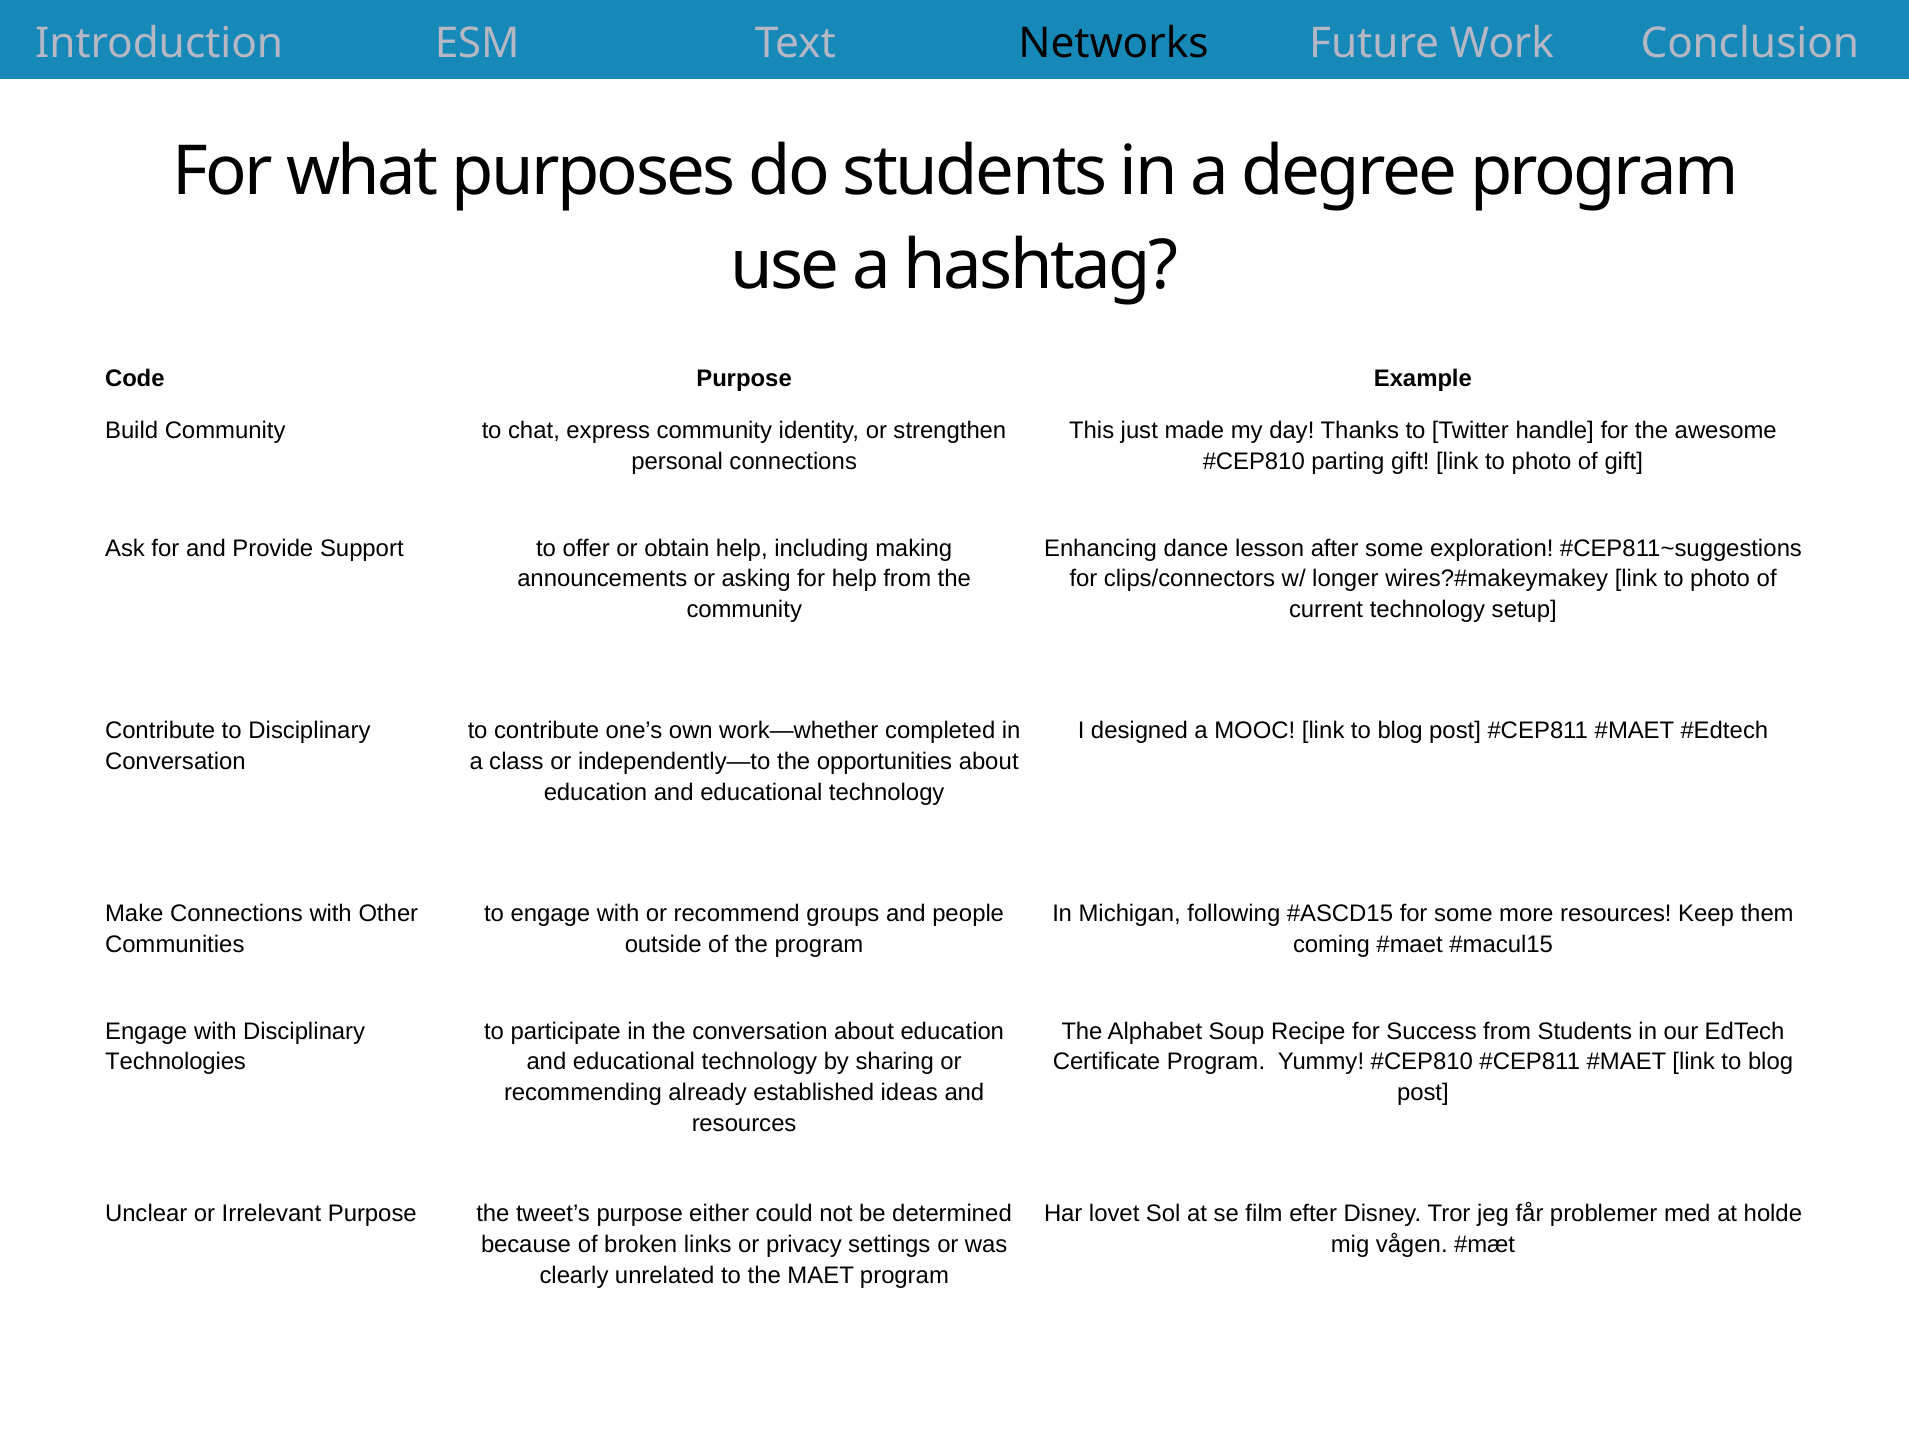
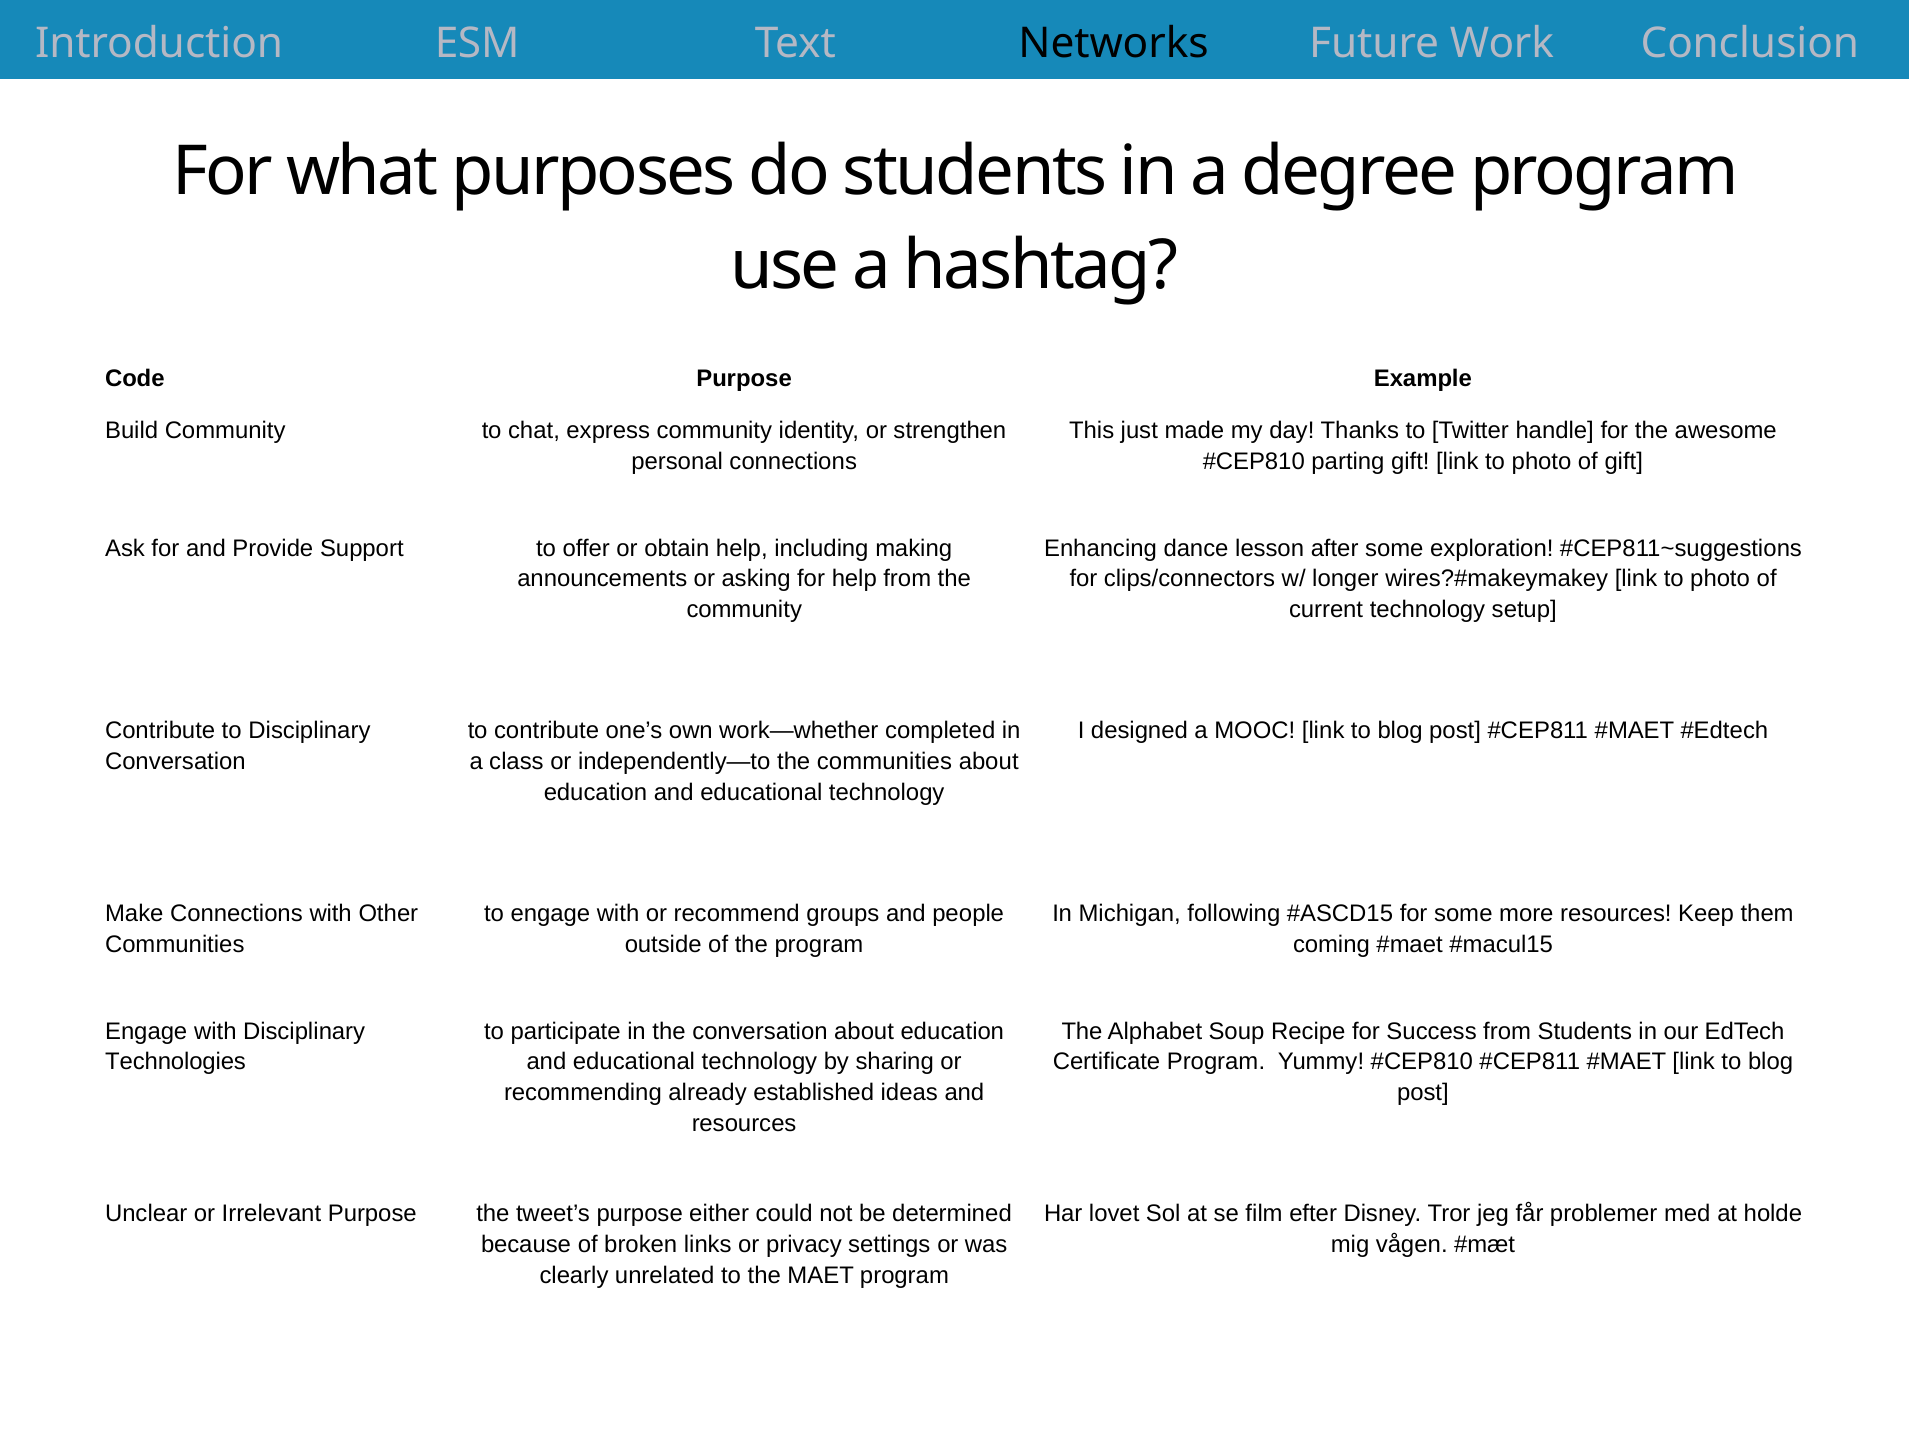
the opportunities: opportunities -> communities (884, 762)
